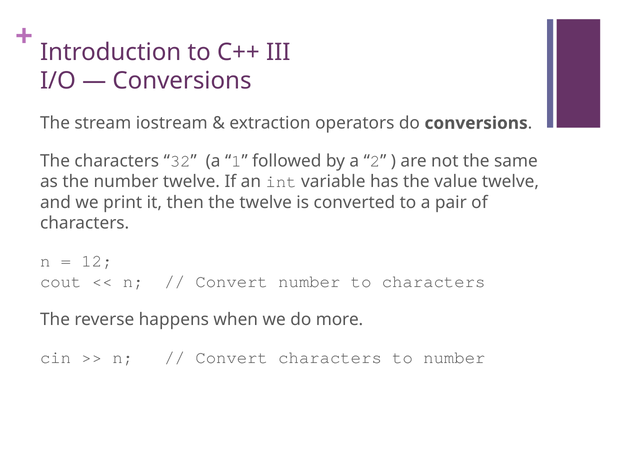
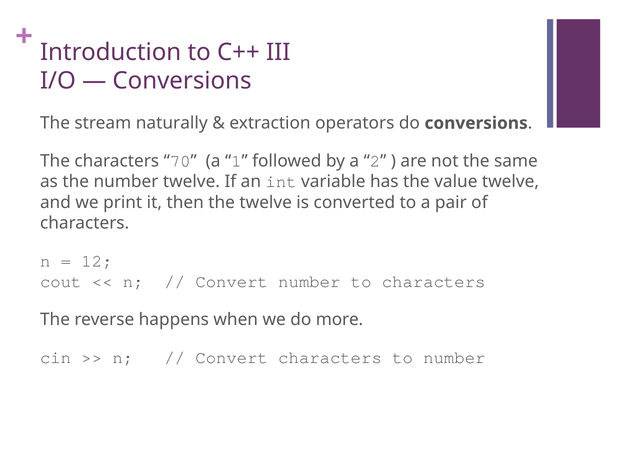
iostream: iostream -> naturally (172, 123)
32: 32 -> 70 (180, 161)
